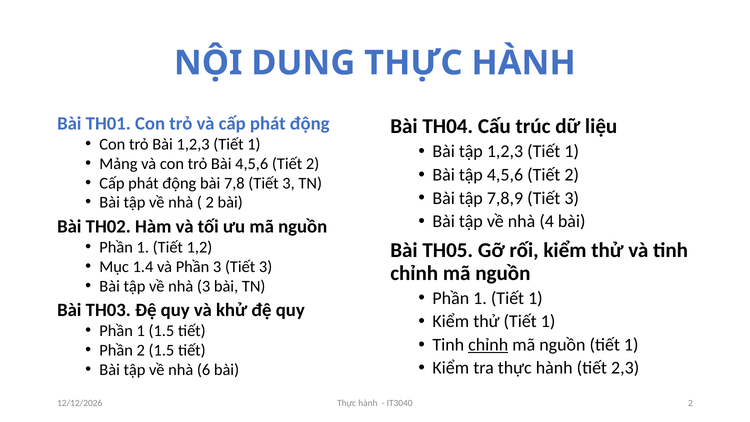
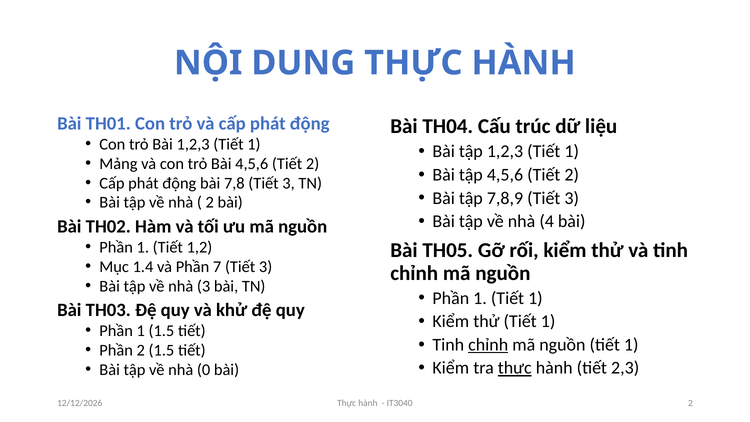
Phần 3: 3 -> 7 (217, 267)
thực underline: none -> present (515, 368)
6: 6 -> 0 (204, 370)
